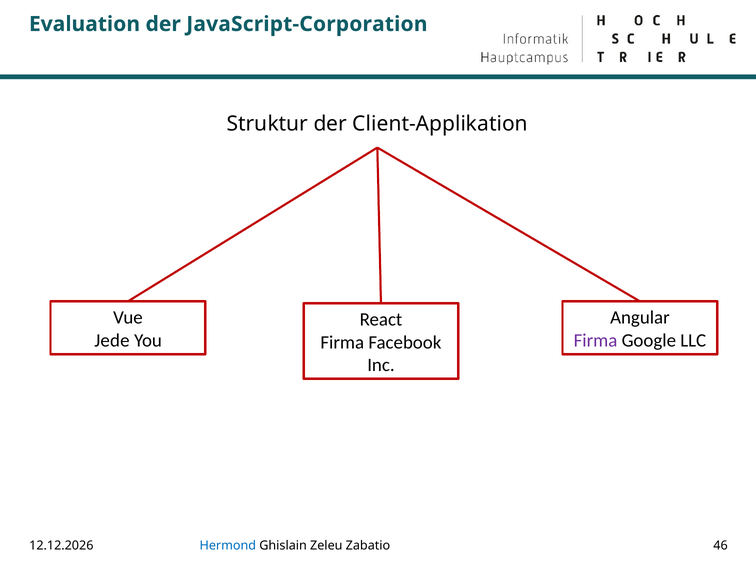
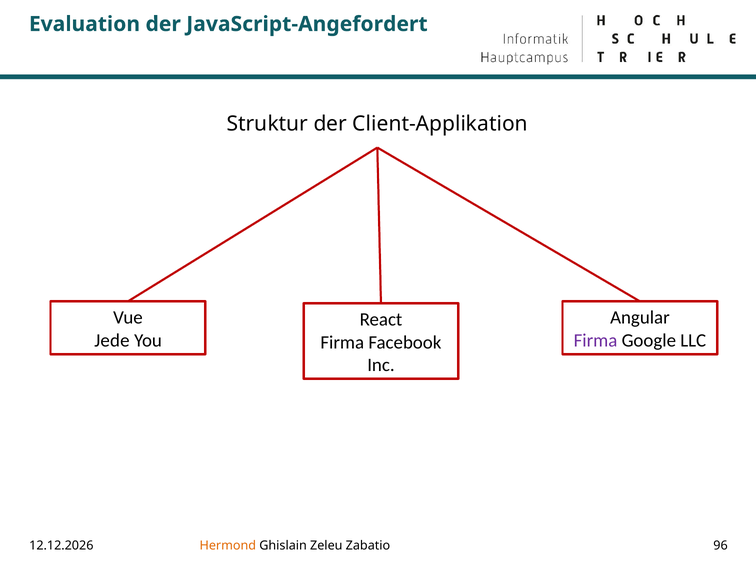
JavaScript-Corporation: JavaScript-Corporation -> JavaScript-Angefordert (307, 24)
Hermond colour: blue -> orange (228, 546)
46: 46 -> 96 (721, 546)
